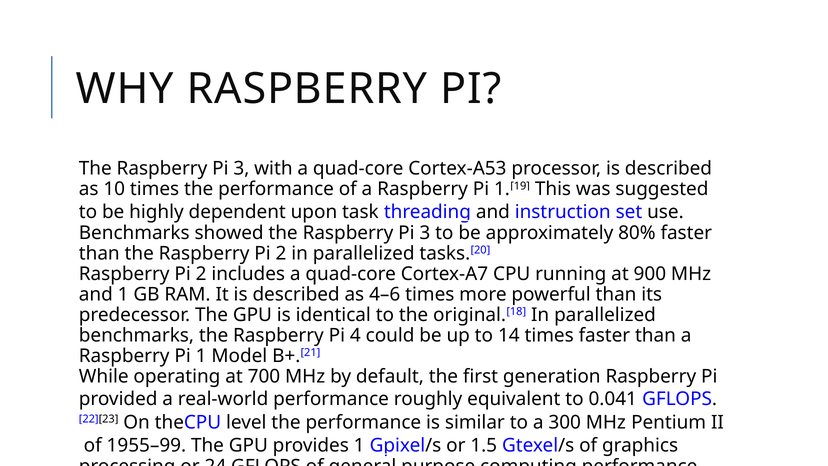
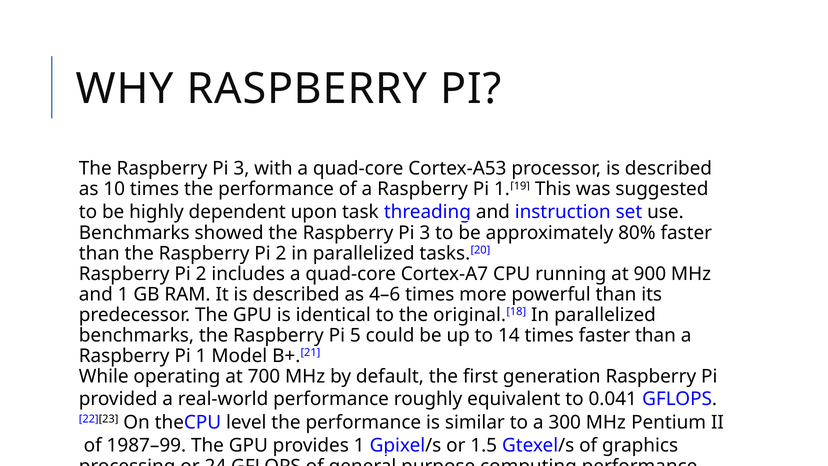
4: 4 -> 5 (355, 335)
1955–99: 1955–99 -> 1987–99 (146, 445)
